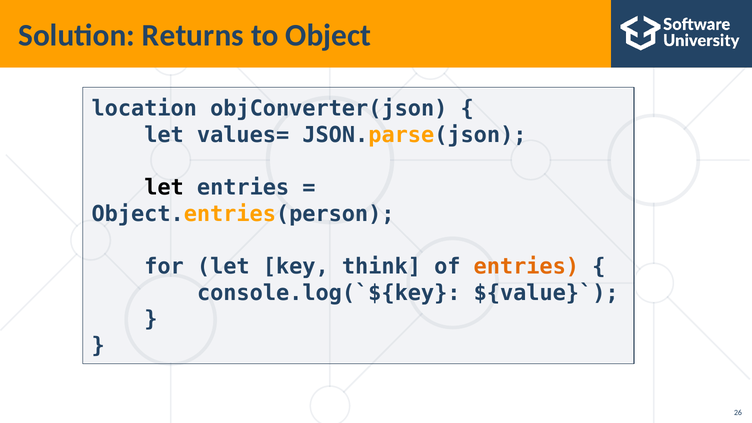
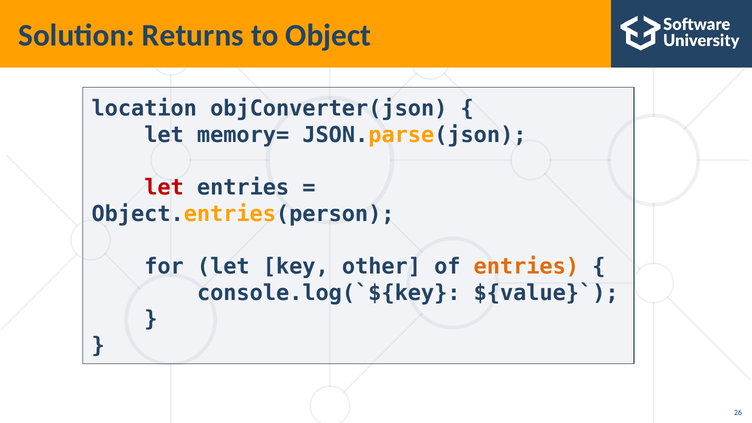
values=: values= -> memory= (243, 135)
let colour: black -> red (164, 188)
think: think -> other (381, 267)
